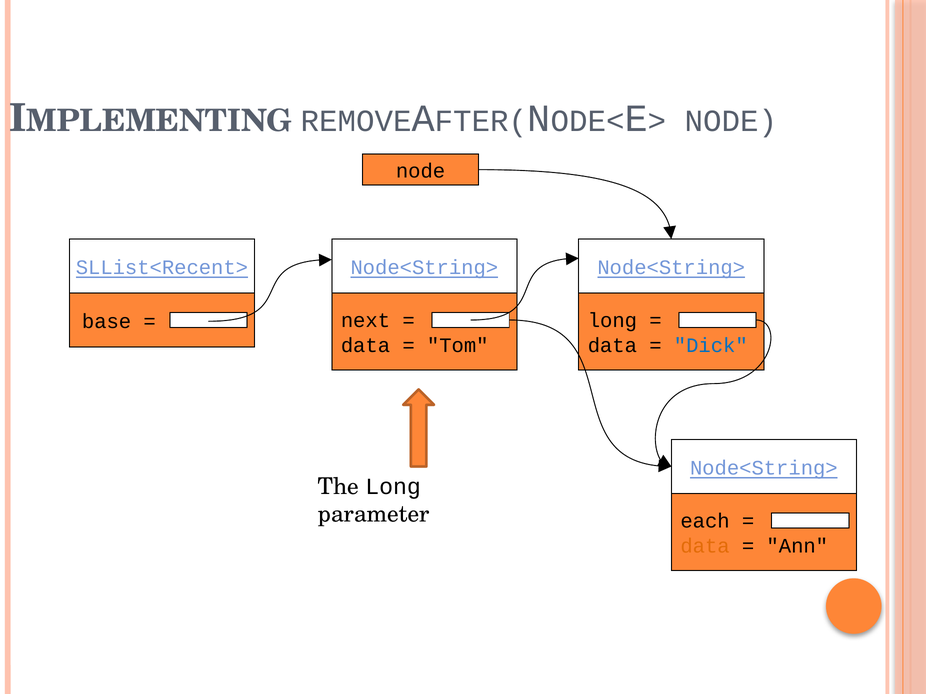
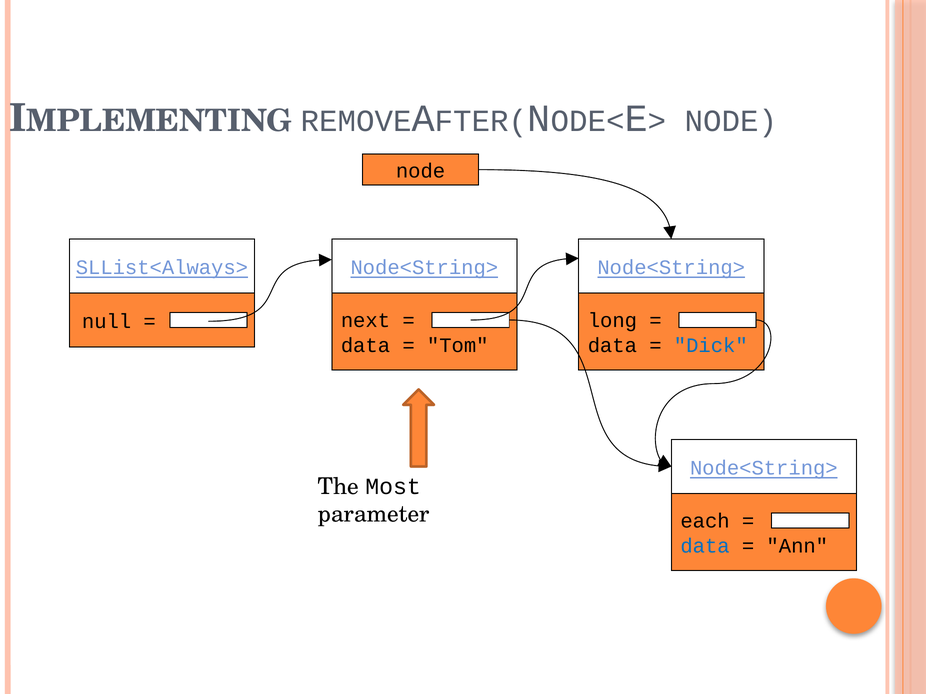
SLList<Recent>: SLList<Recent> -> SLList<Always> (162, 268)
base: base -> null (107, 322)
The Long: Long -> Most (393, 487)
data colour: orange -> blue (705, 546)
